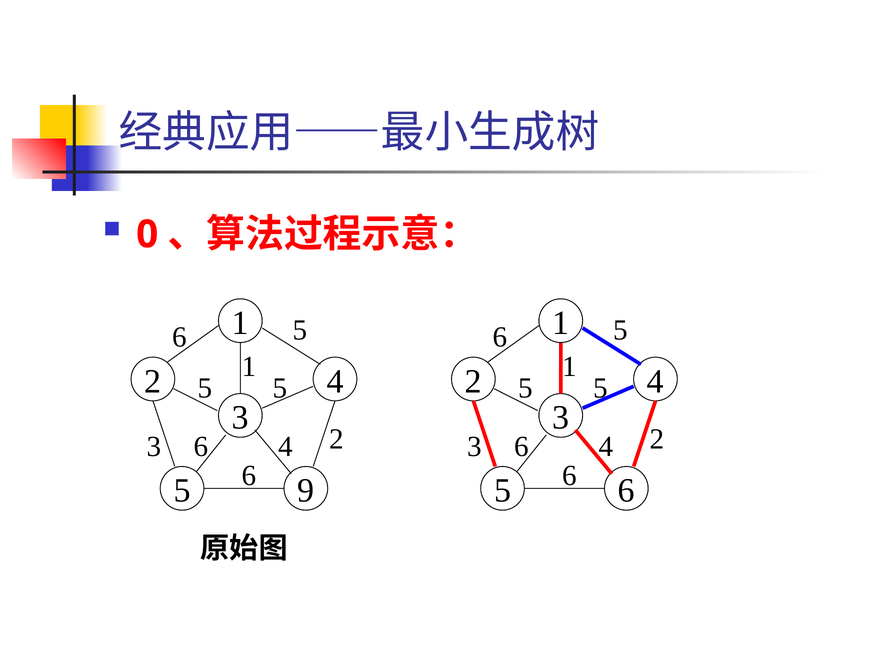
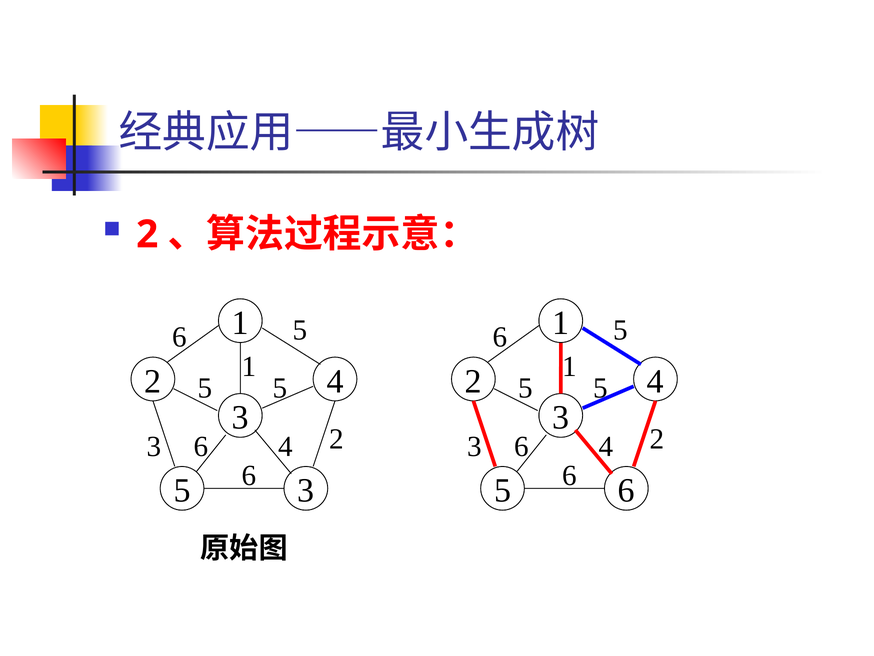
0: 0 -> 2 (147, 234)
9: 9 -> 3 (306, 490)
